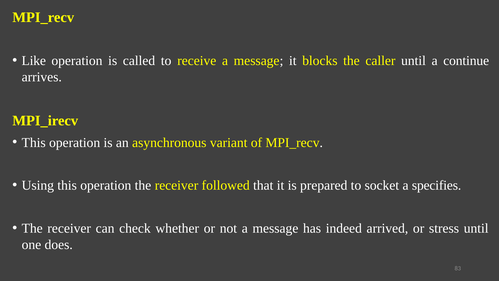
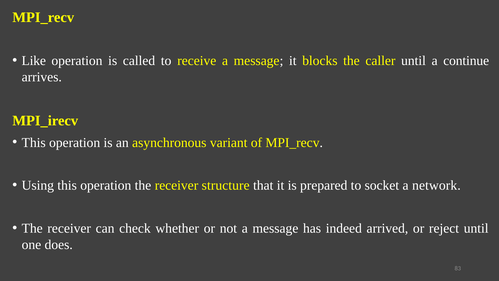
followed: followed -> structure (226, 185)
specifies: specifies -> network (436, 185)
stress: stress -> reject (444, 228)
